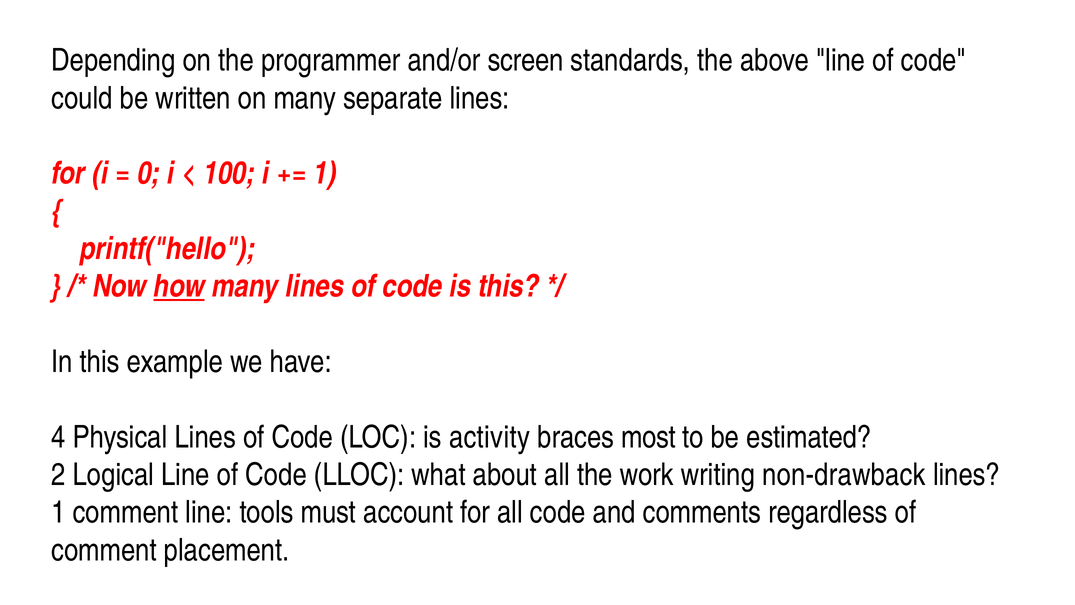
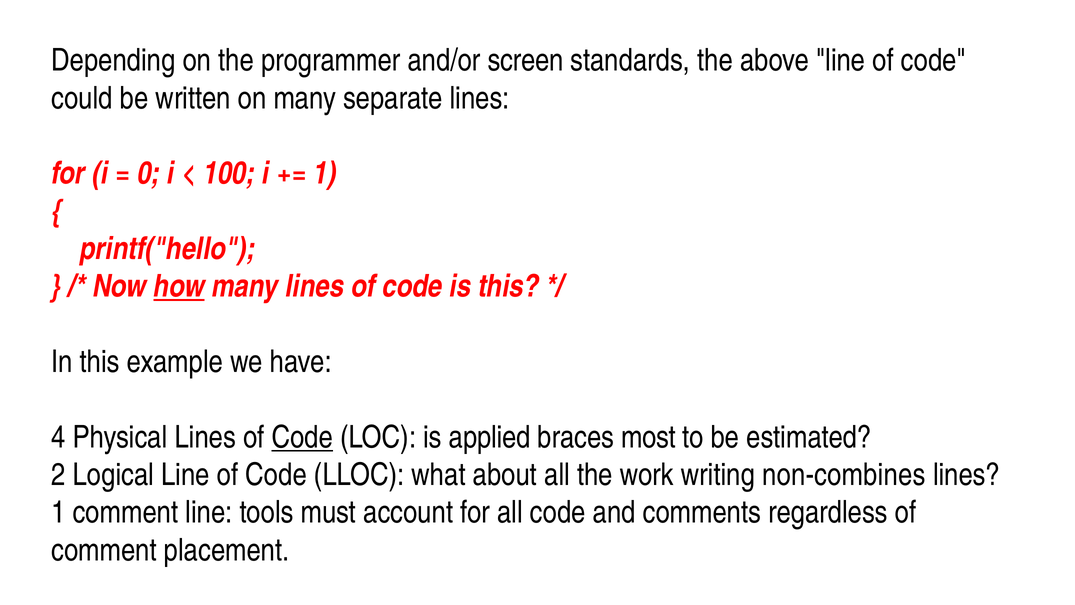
Code underline: none -> present (302, 437)
activity: activity -> applied (490, 437)
non-drawback: non-drawback -> non-combines (844, 475)
